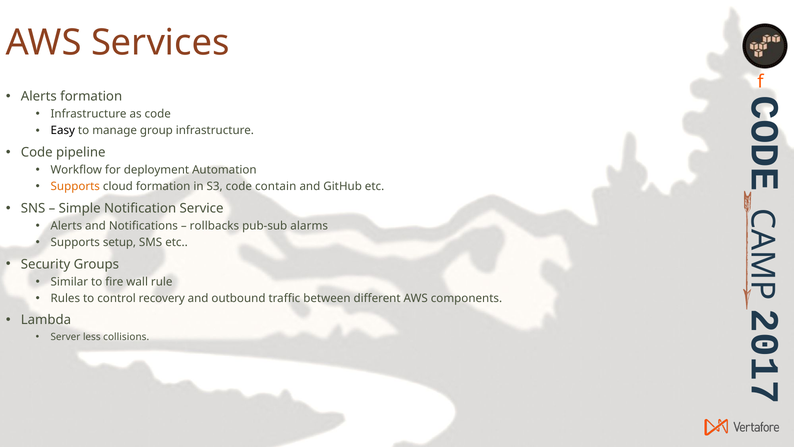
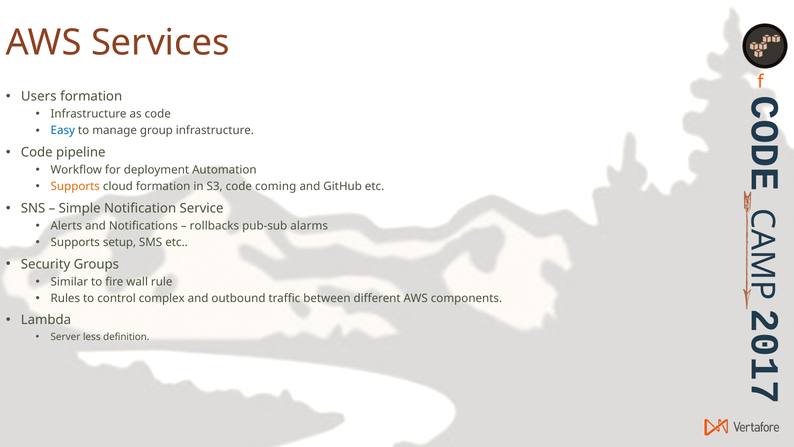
Alerts: Alerts -> Users (39, 96)
Easy colour: black -> blue (63, 131)
contain: contain -> coming (276, 186)
recovery: recovery -> complex (162, 298)
collisions: collisions -> definition (126, 336)
